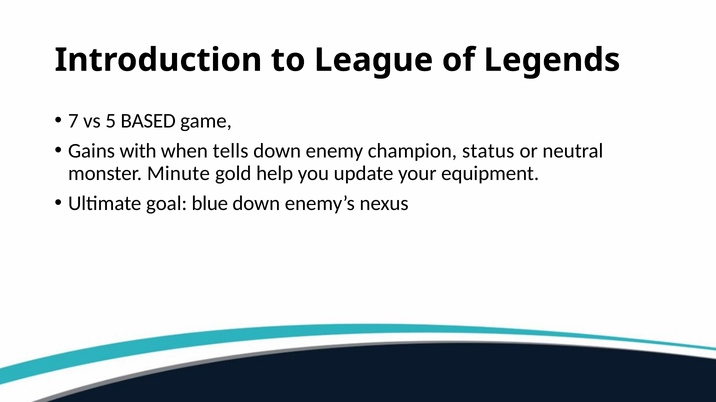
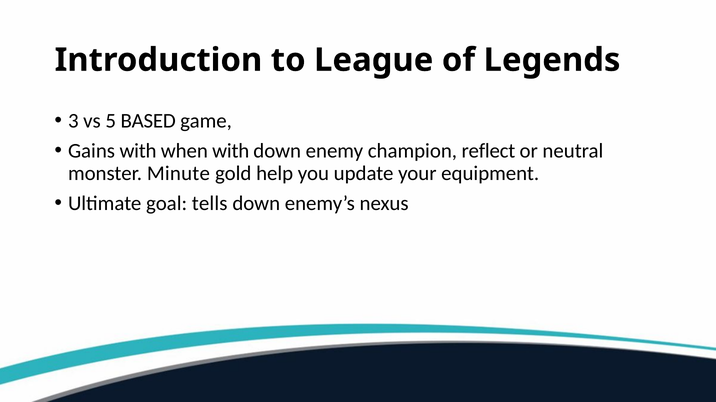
7: 7 -> 3 (73, 121)
when tells: tells -> with (231, 151)
status: status -> reflect (488, 151)
blue: blue -> tells (210, 204)
